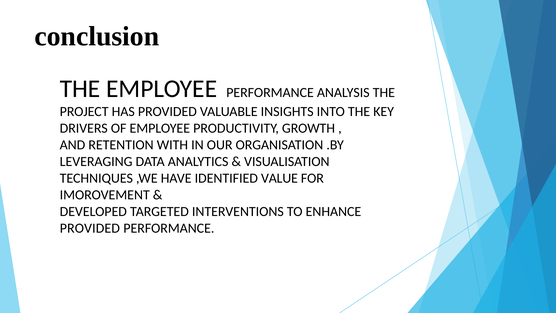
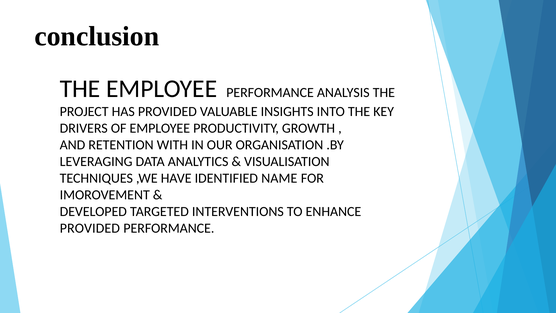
VALUE: VALUE -> NAME (279, 178)
